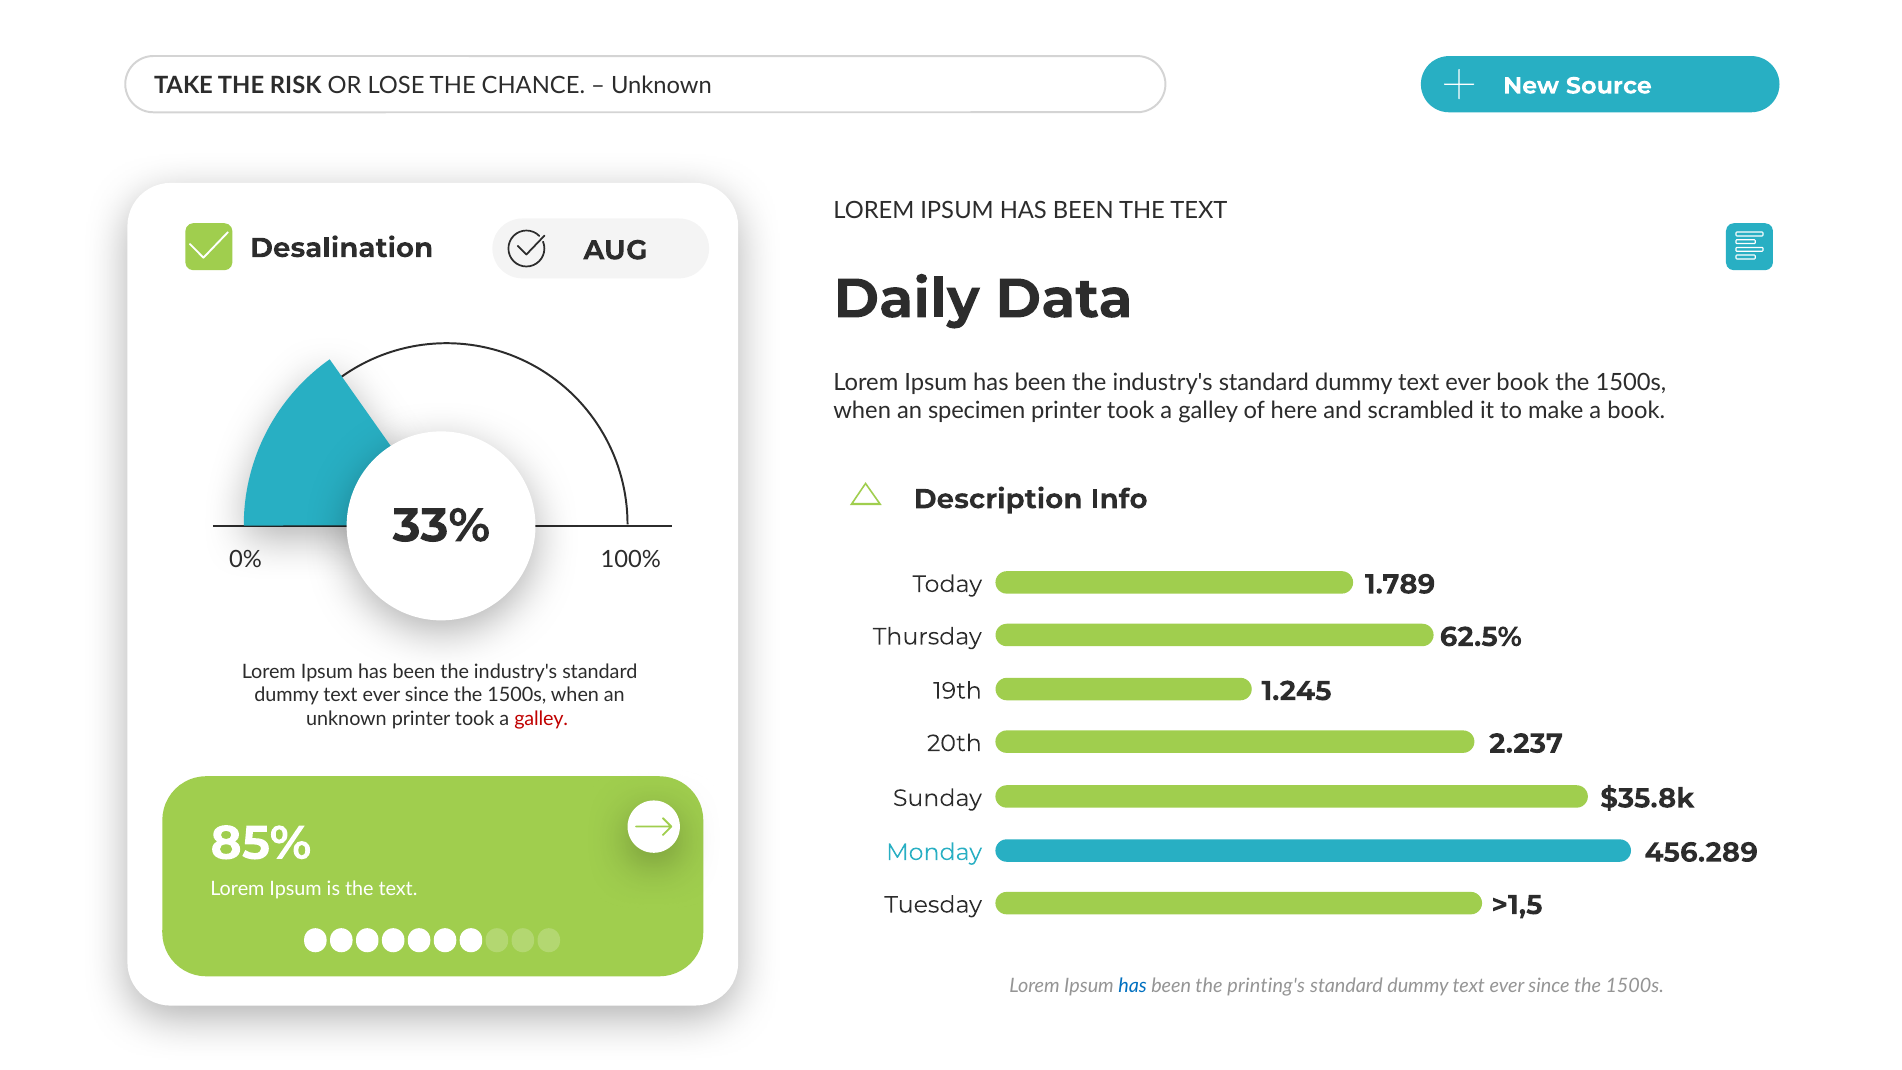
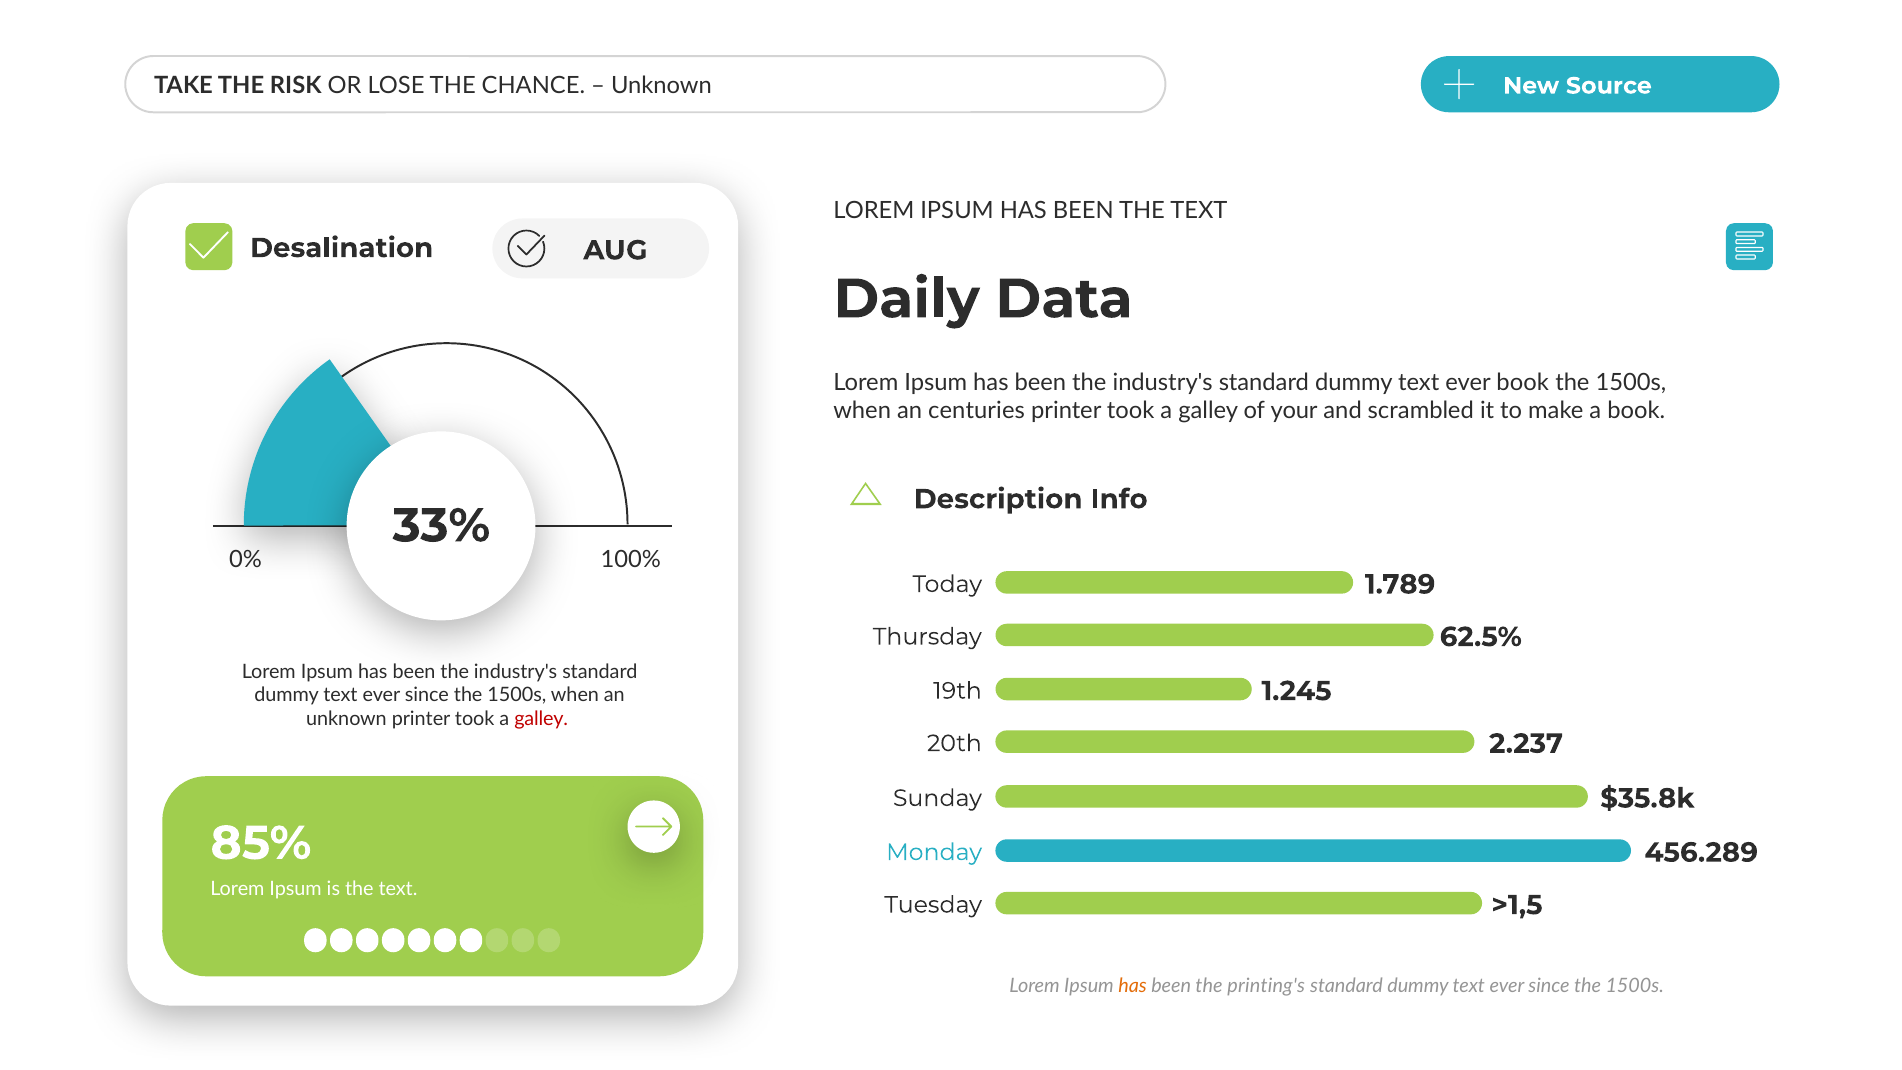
specimen: specimen -> centuries (977, 411)
here: here -> your (1294, 411)
has colour: blue -> orange (1133, 986)
